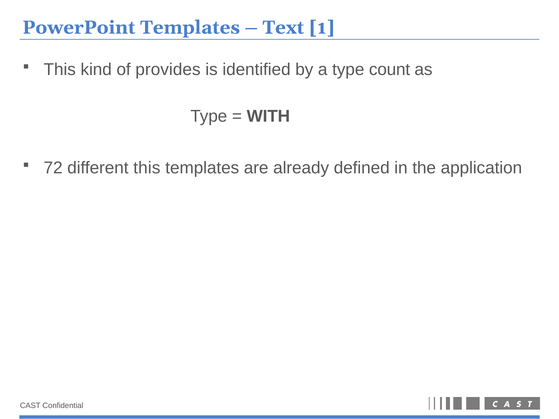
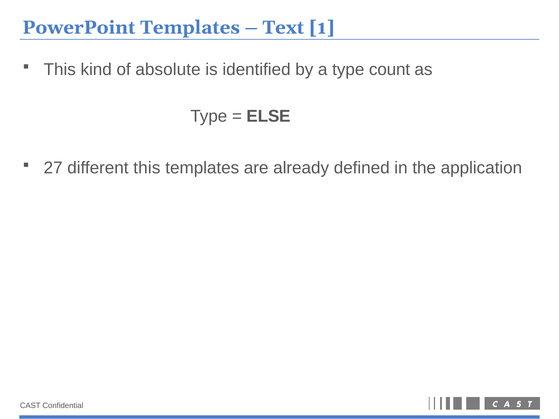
provides: provides -> absolute (168, 70)
WITH: WITH -> ELSE (269, 116)
72: 72 -> 27 (53, 168)
